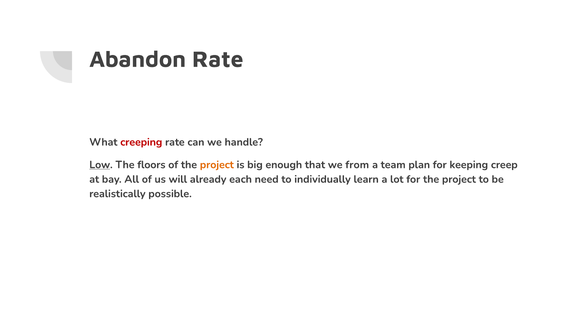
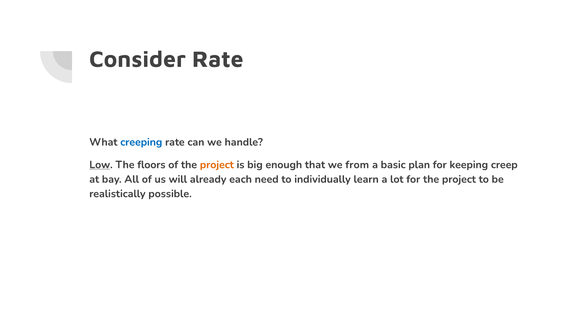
Abandon: Abandon -> Consider (138, 59)
creeping colour: red -> blue (141, 142)
team: team -> basic (393, 165)
